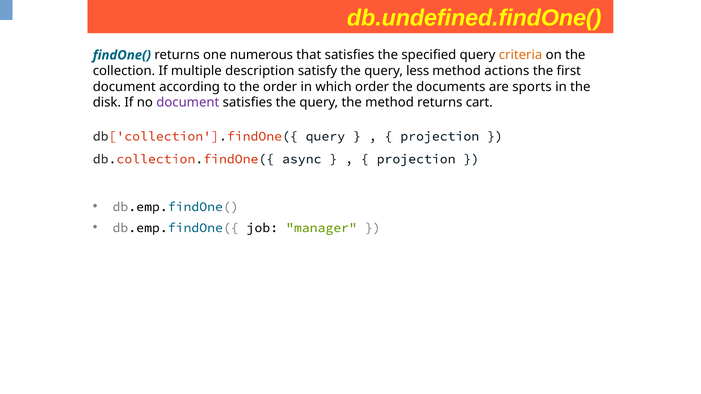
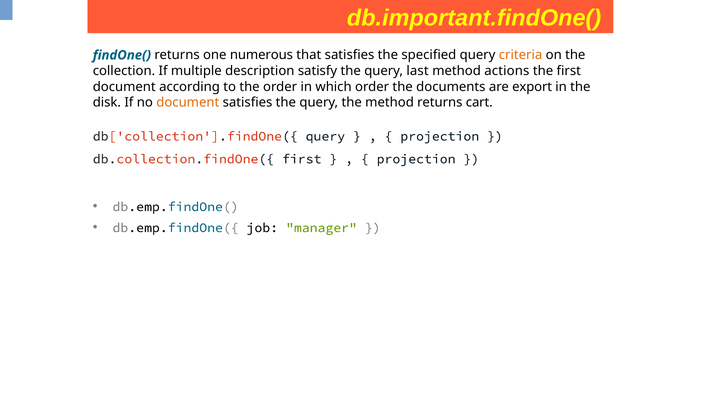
db.undefined.findOne(: db.undefined.findOne( -> db.important.findOne( (474, 18)
less: less -> last (418, 71)
sports: sports -> export (532, 87)
document colour: purple -> orange (188, 103)
db.collection.findOne({ async: async -> first (302, 159)
